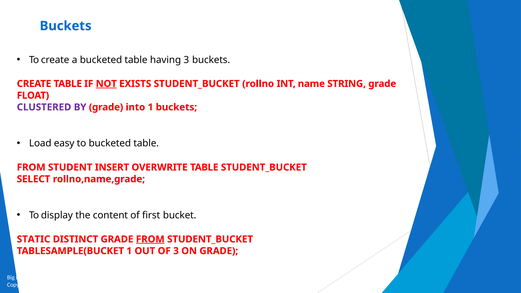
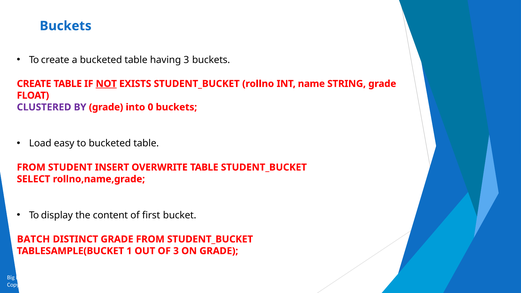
into 1: 1 -> 0 (150, 107)
STATIC: STATIC -> BATCH (33, 239)
FROM underline: present -> none (150, 239)
